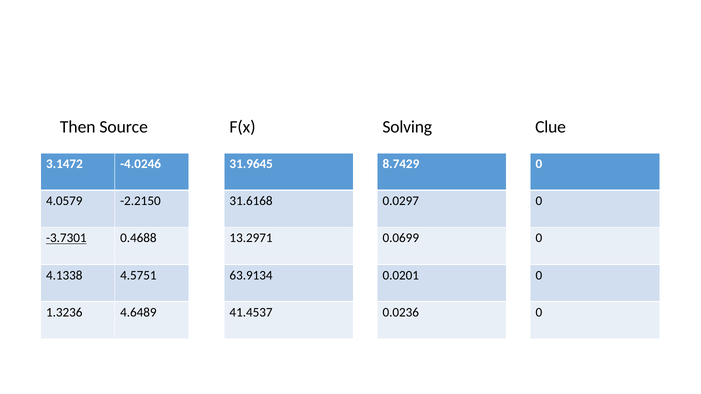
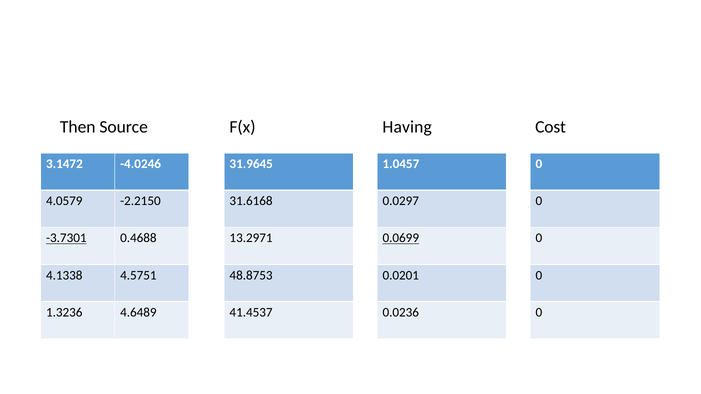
Solving: Solving -> Having (407, 127)
Clue: Clue -> Cost (551, 127)
8.7429: 8.7429 -> 1.0457 (401, 164)
0.0699 underline: none -> present (401, 238)
63.9134: 63.9134 -> 48.8753 (251, 275)
